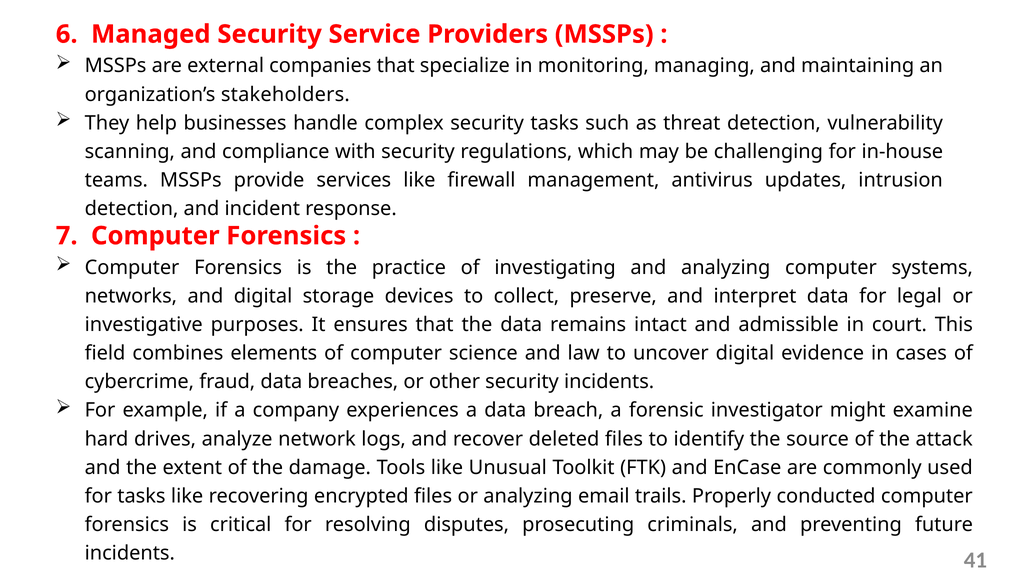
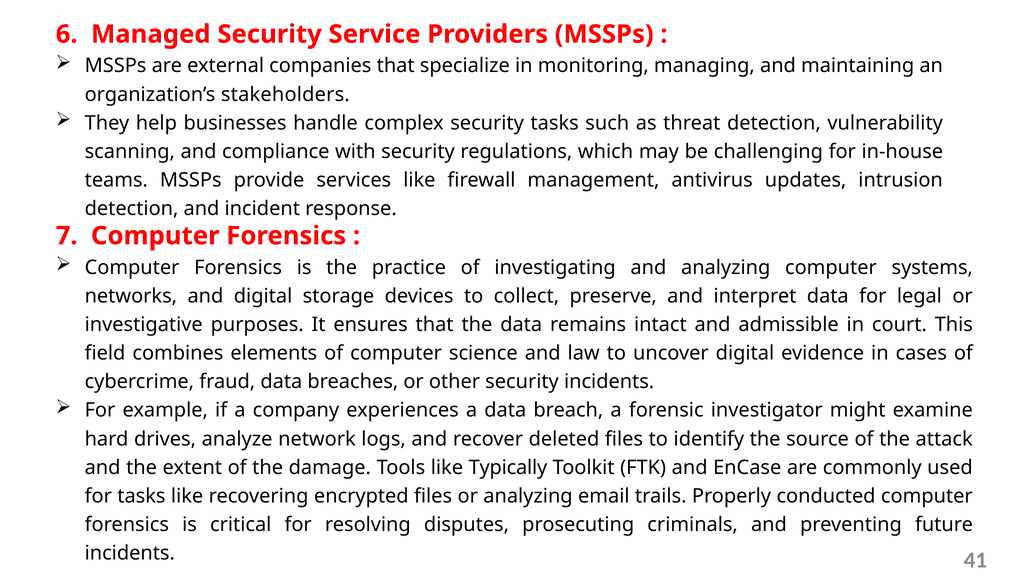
Unusual: Unusual -> Typically (508, 467)
